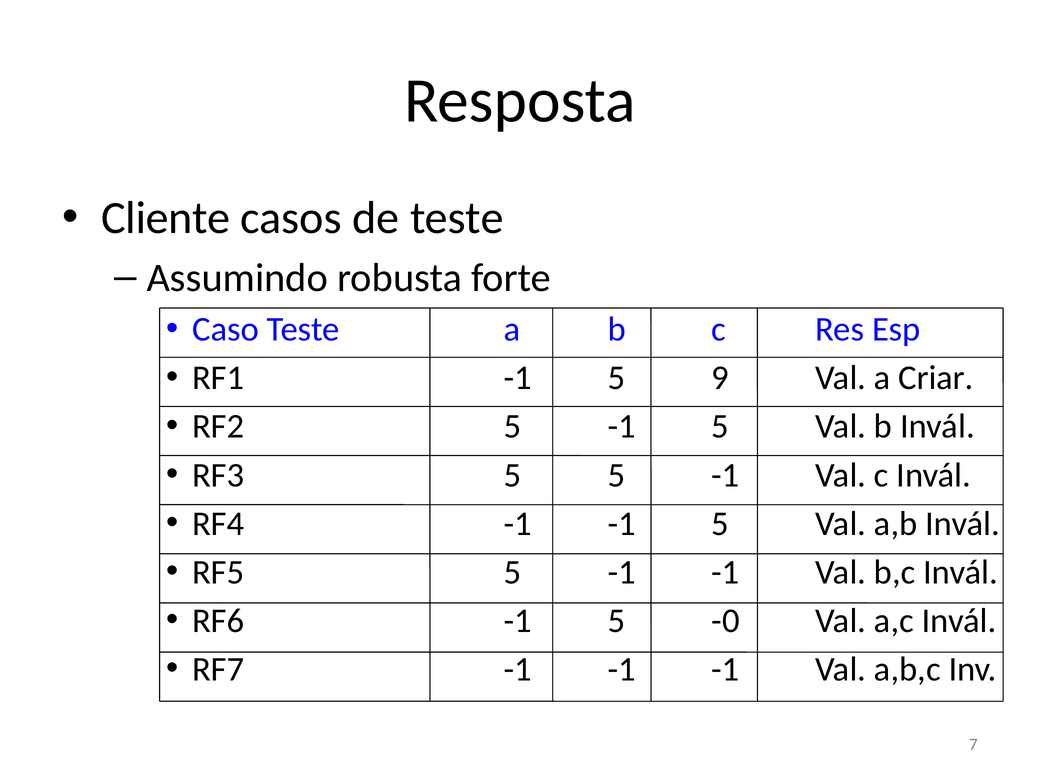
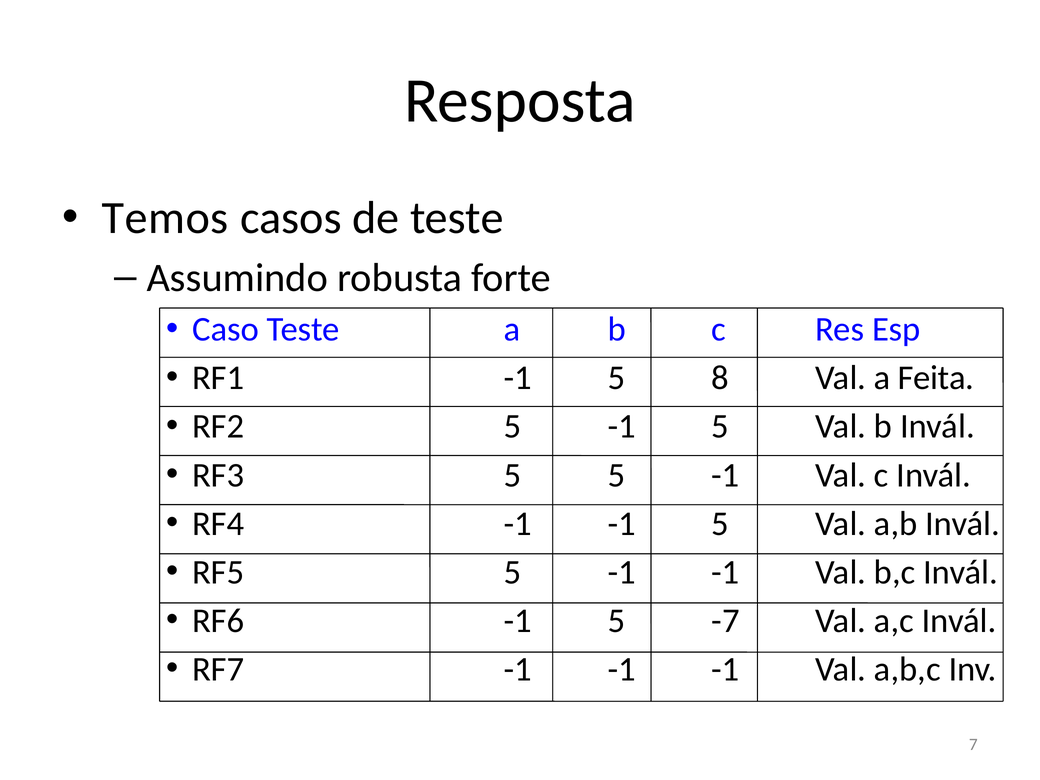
Cliente: Cliente -> Temos (165, 218)
9: 9 -> 8 (720, 378)
Criar: Criar -> Feita (936, 378)
-0: -0 -> -7 (725, 621)
